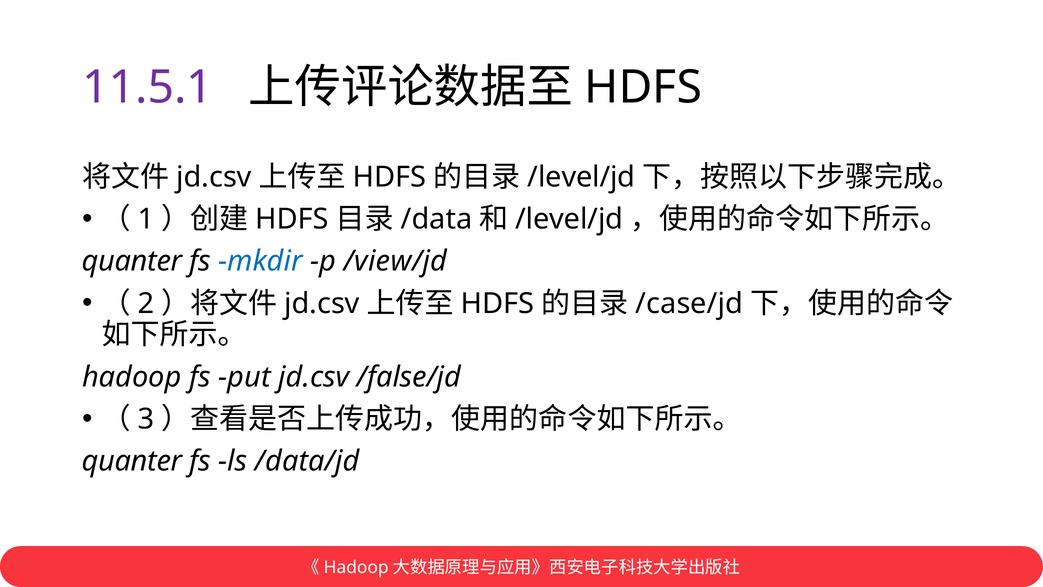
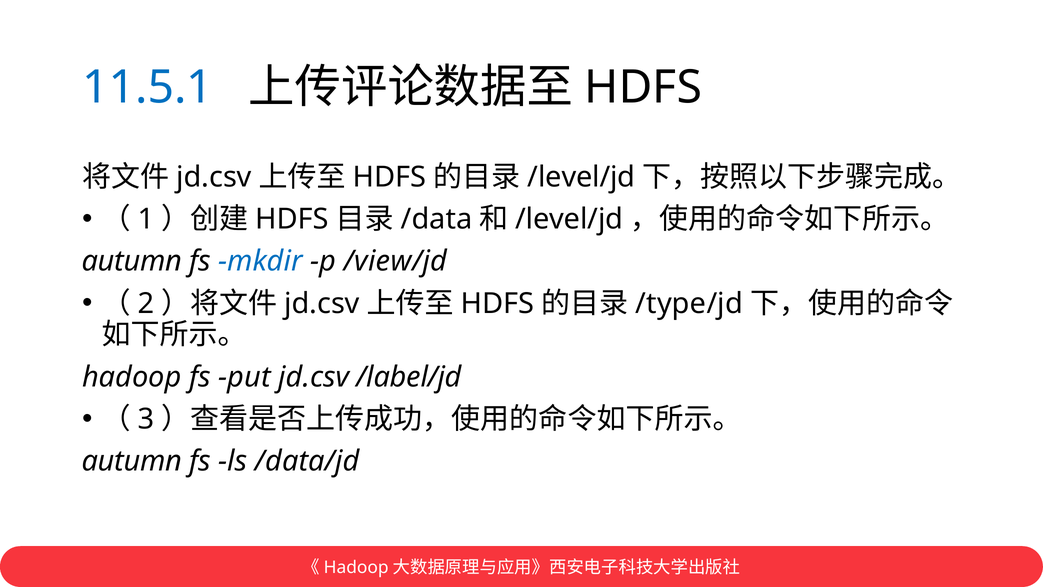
11.5.1 colour: purple -> blue (148, 88)
quanter: quanter -> autumn (132, 261)
/case/jd: /case/jd -> /type/jd (689, 303)
/false/jd: /false/jd -> /label/jd (409, 377)
quanter: quanter -> autumn (132, 461)
